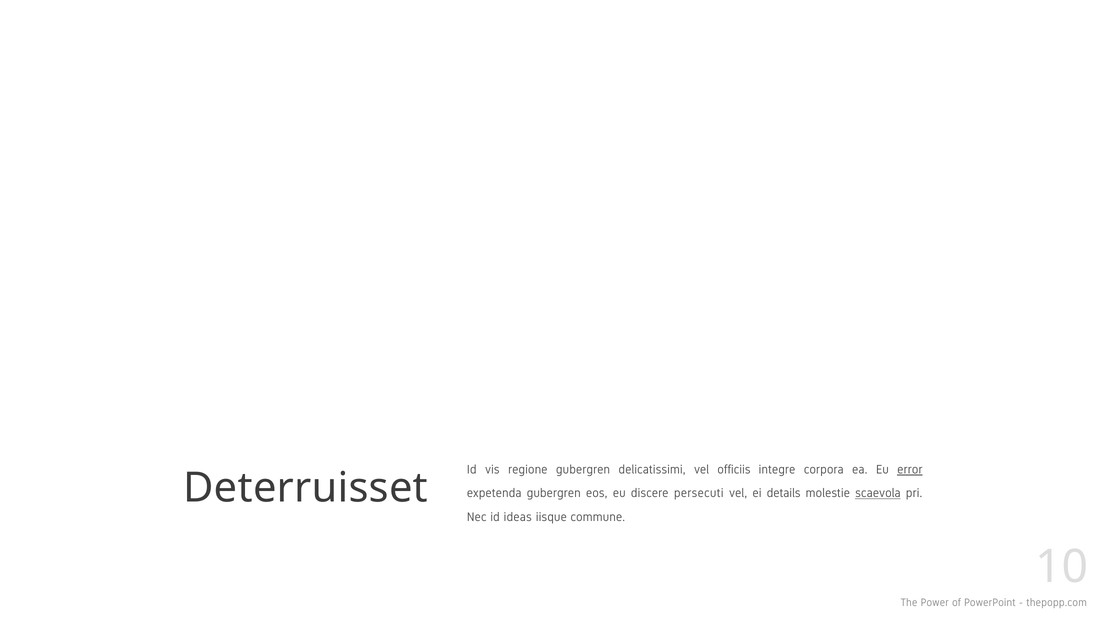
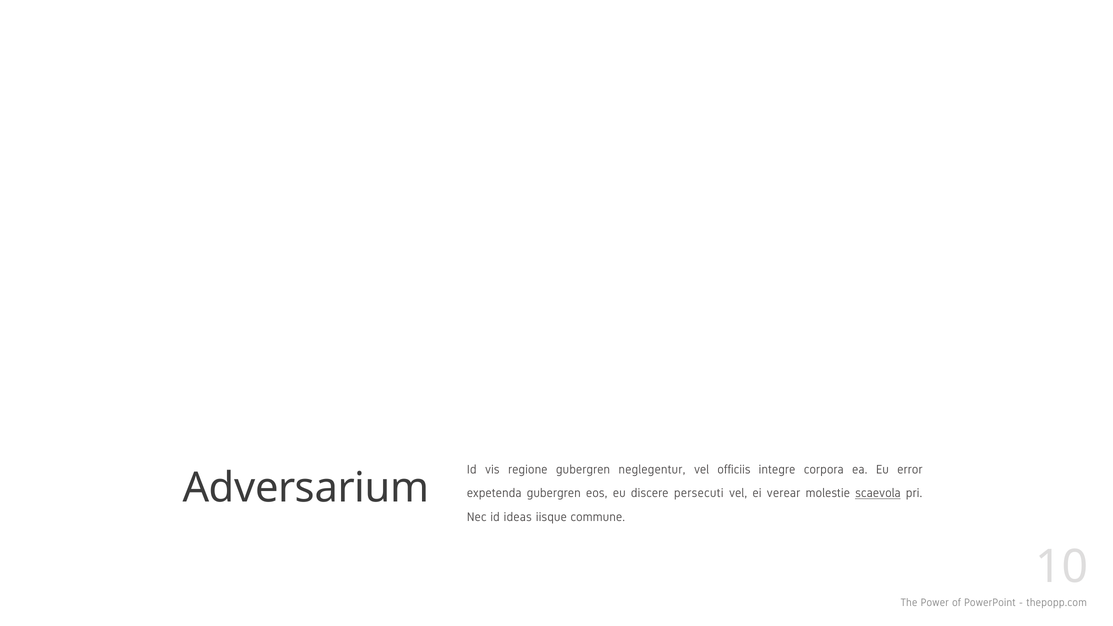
delicatissimi: delicatissimi -> neglegentur (652, 470)
error underline: present -> none (910, 470)
Deterruisset: Deterruisset -> Adversarium (306, 488)
details: details -> verear (784, 493)
